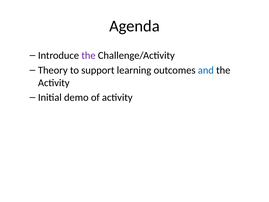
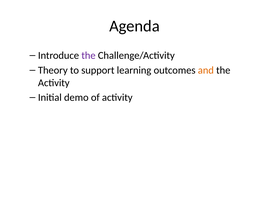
and colour: blue -> orange (206, 70)
